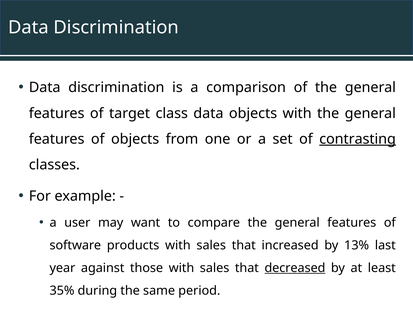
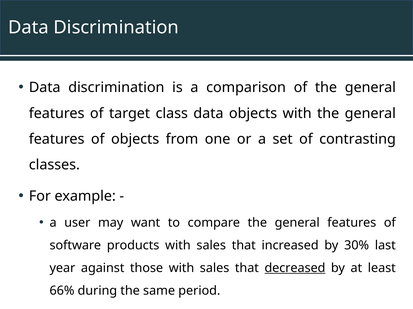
contrasting underline: present -> none (358, 139)
13%: 13% -> 30% (357, 246)
35%: 35% -> 66% (62, 291)
